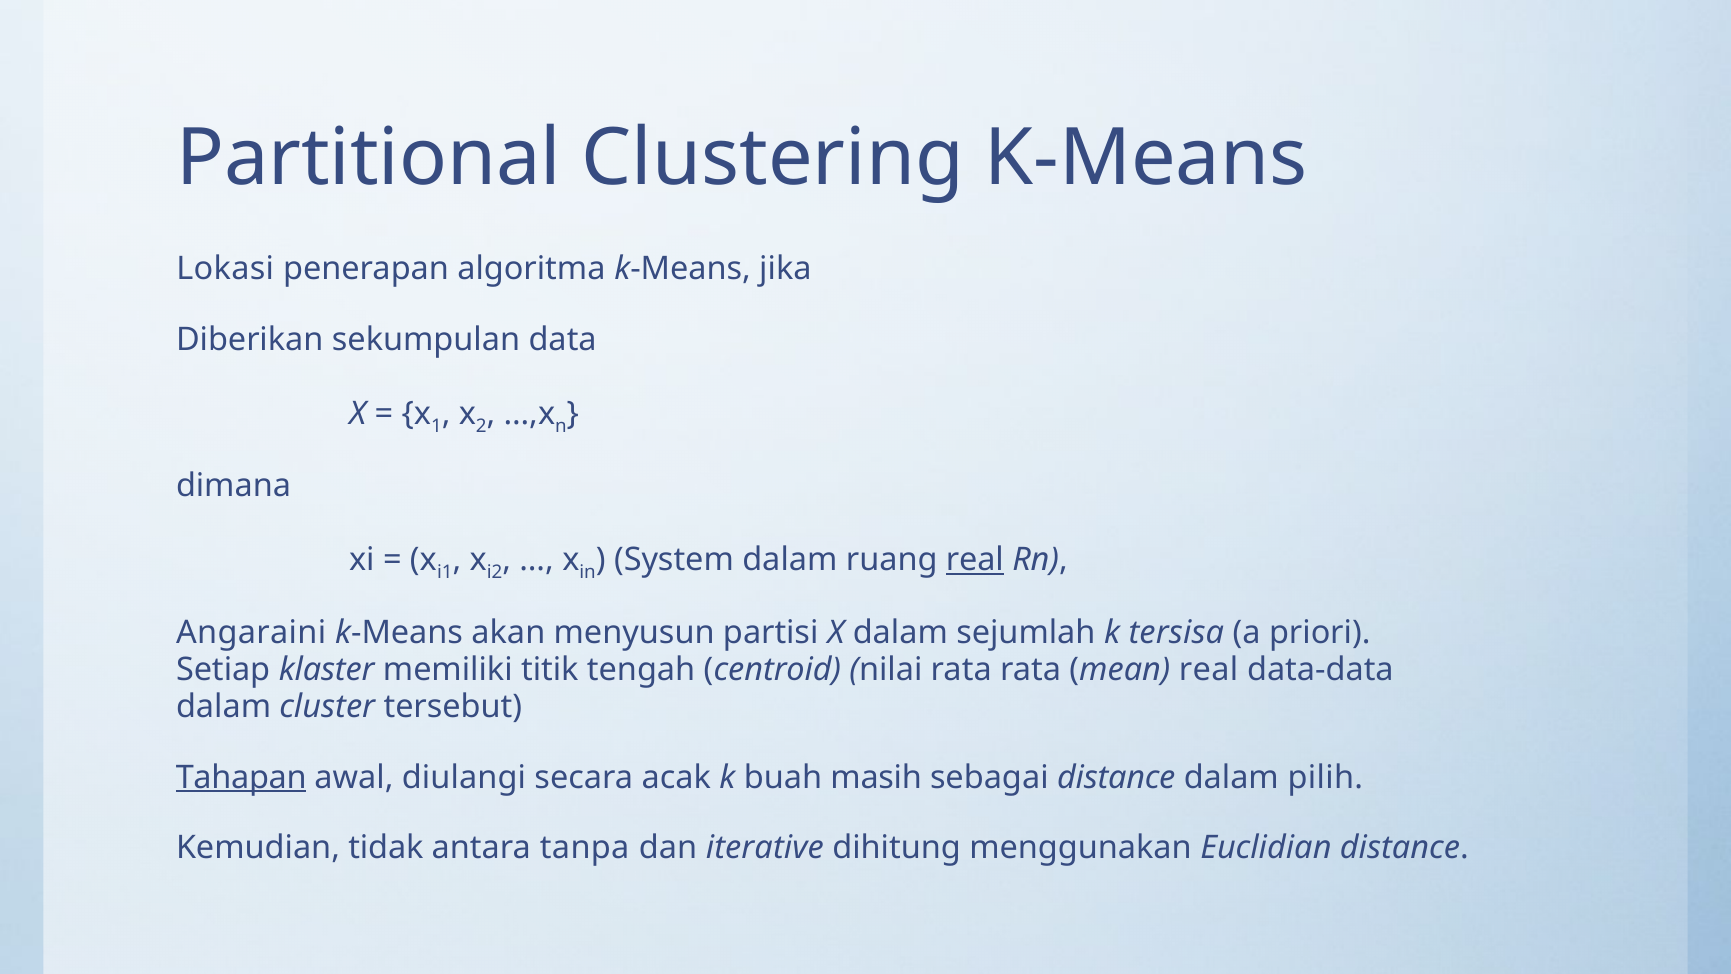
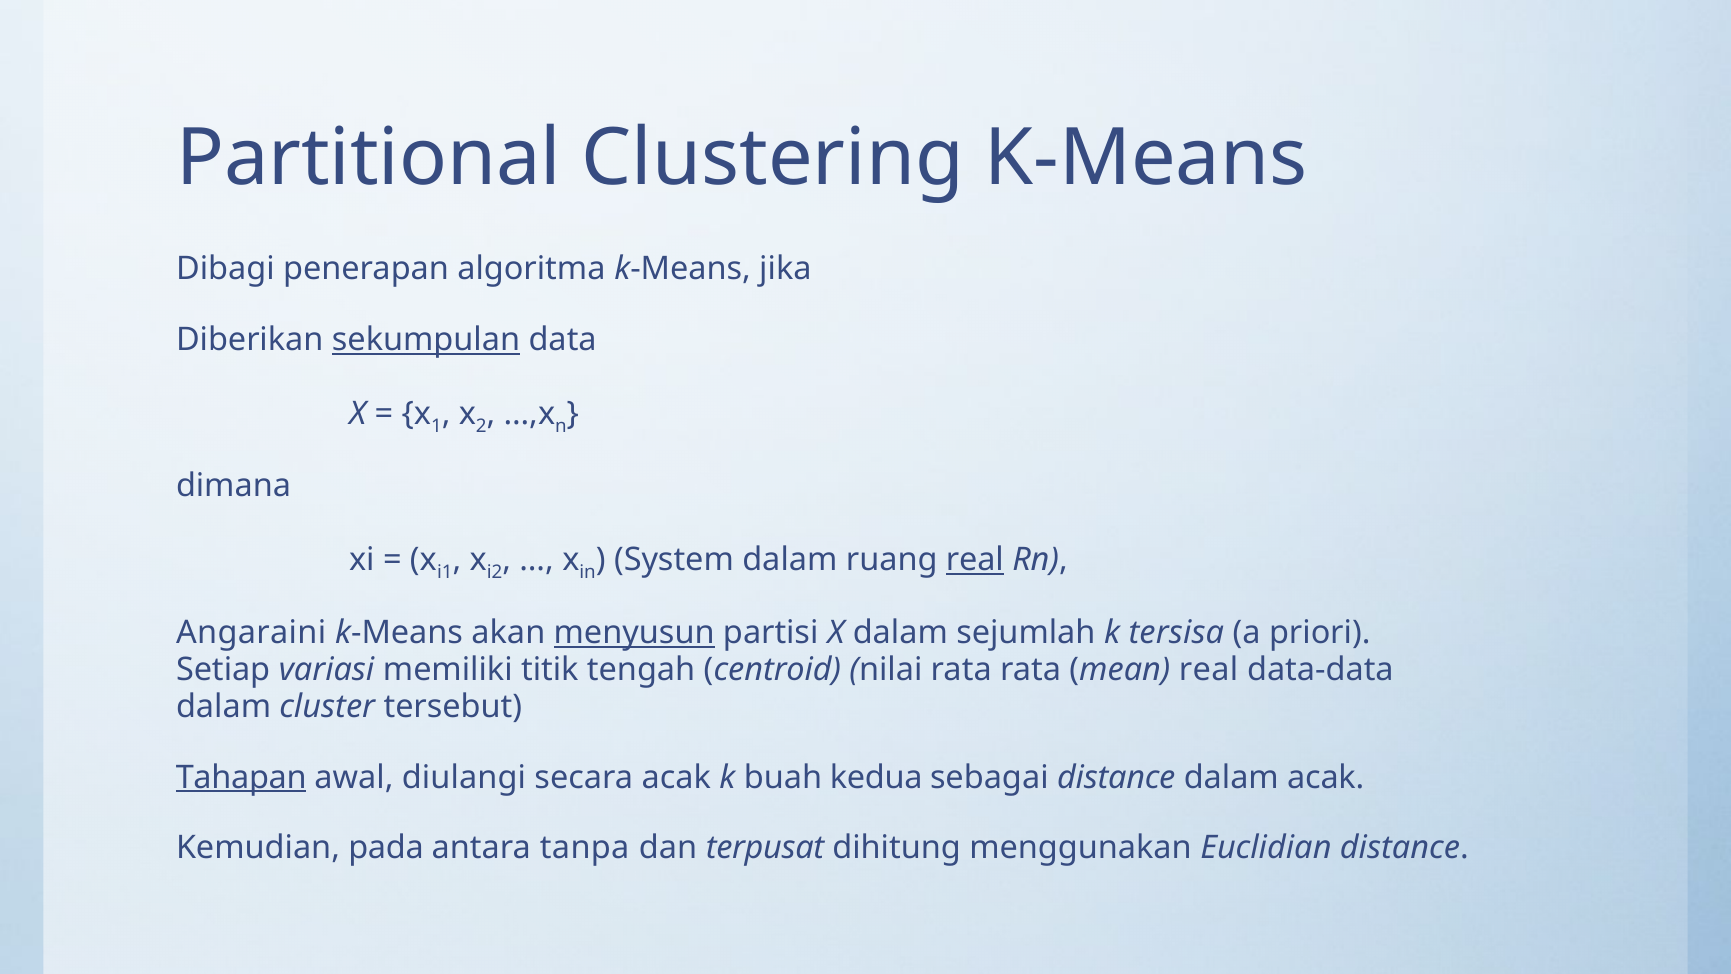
Lokasi: Lokasi -> Dibagi (225, 269)
sekumpulan underline: none -> present (426, 340)
menyusun underline: none -> present (634, 633)
klaster: klaster -> variasi (327, 670)
masih: masih -> kedua (876, 777)
dalam pilih: pilih -> acak (1326, 777)
tidak: tidak -> pada (386, 848)
iterative: iterative -> terpusat (765, 848)
